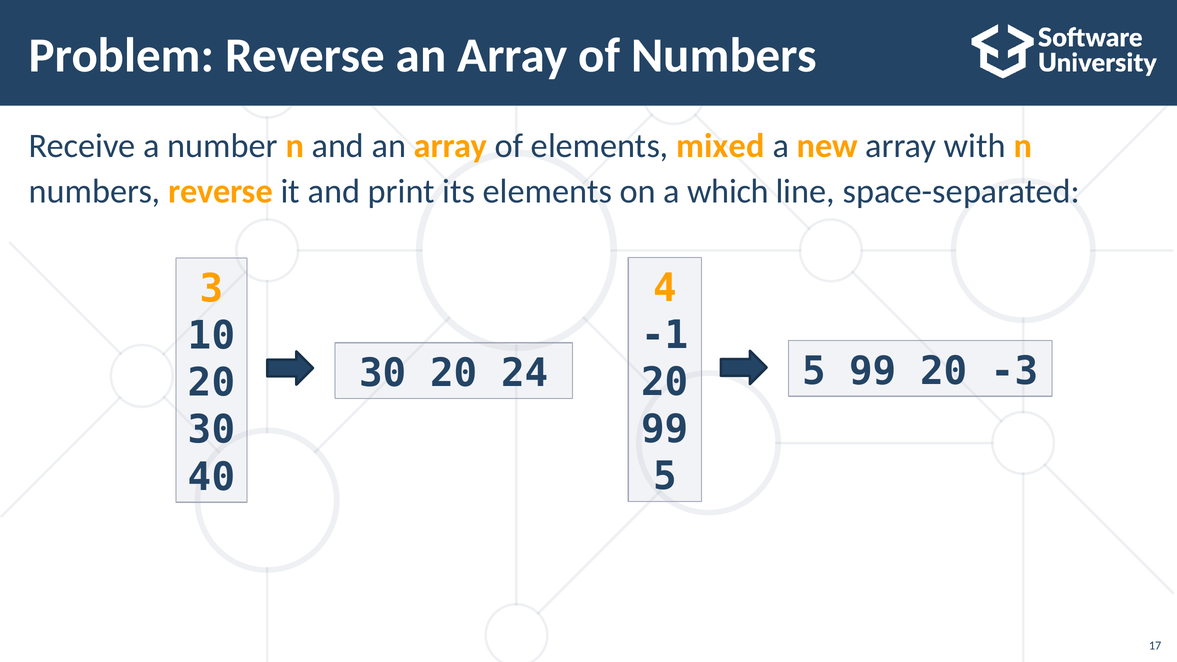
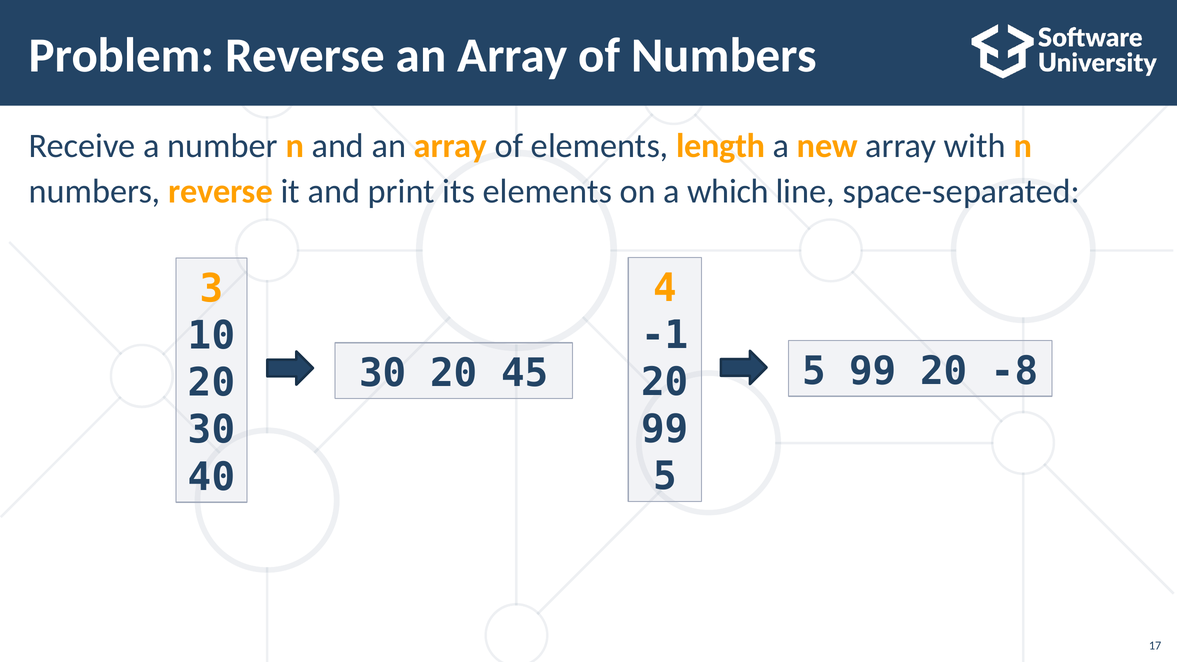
mixed: mixed -> length (721, 146)
-3: -3 -> -8 (1015, 371)
24: 24 -> 45 (525, 373)
